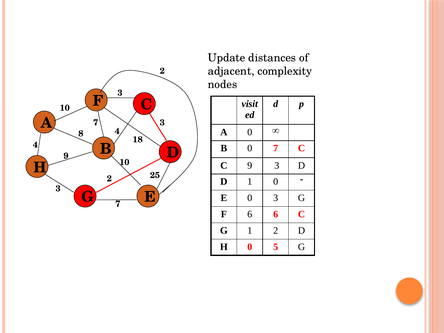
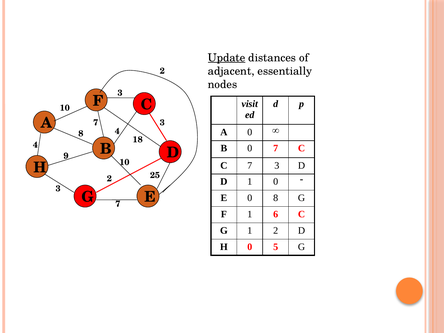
Update underline: none -> present (227, 58)
complexity: complexity -> essentially (285, 71)
C 9: 9 -> 7 (250, 165)
0 3: 3 -> 8 (276, 198)
F 6: 6 -> 1 (250, 214)
